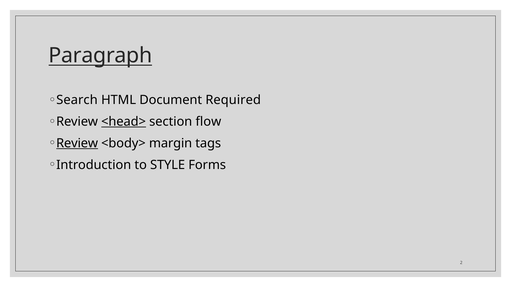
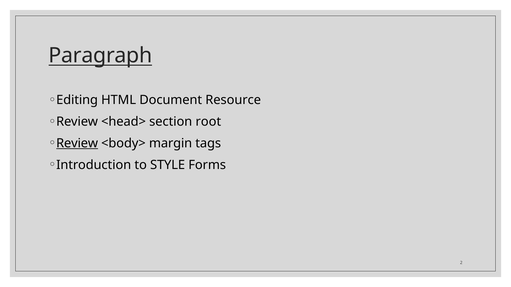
Search: Search -> Editing (77, 100)
Required: Required -> Resource (233, 100)
<head> underline: present -> none (124, 122)
flow: flow -> root (208, 122)
